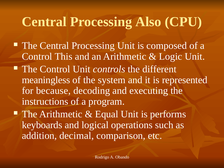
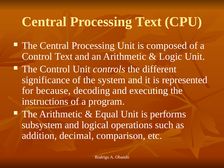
Processing Also: Also -> Text (148, 22)
Control This: This -> Text (64, 56)
meaningless: meaningless -> significance (46, 80)
keyboards: keyboards -> subsystem (42, 125)
